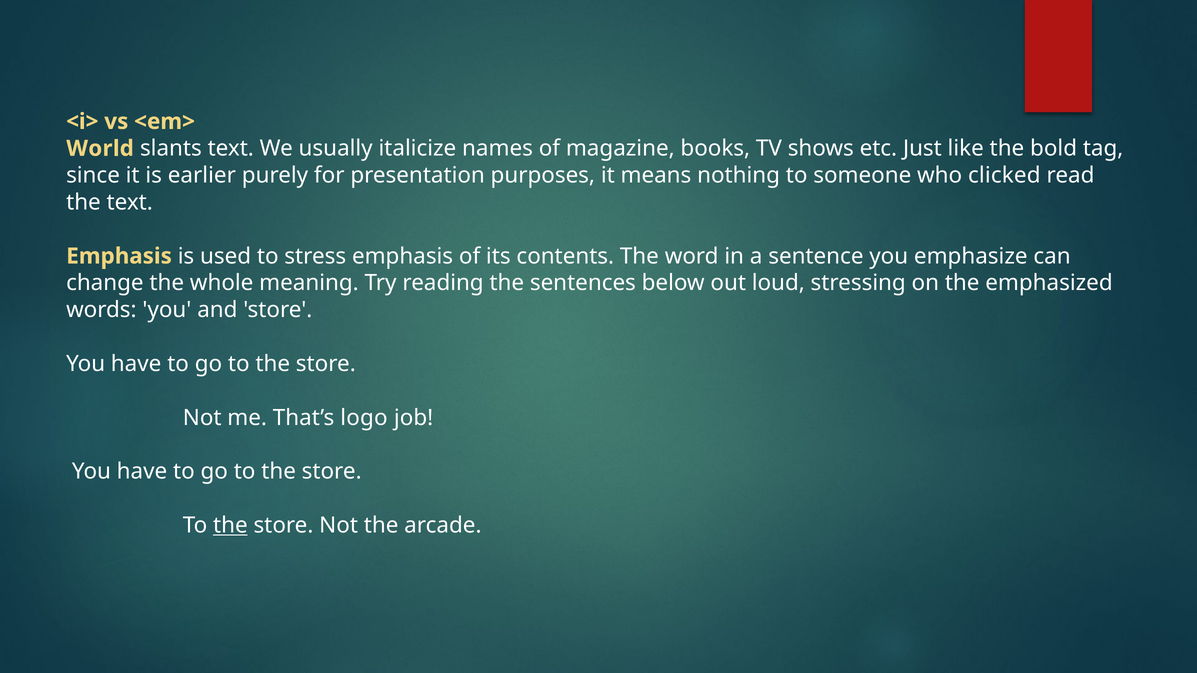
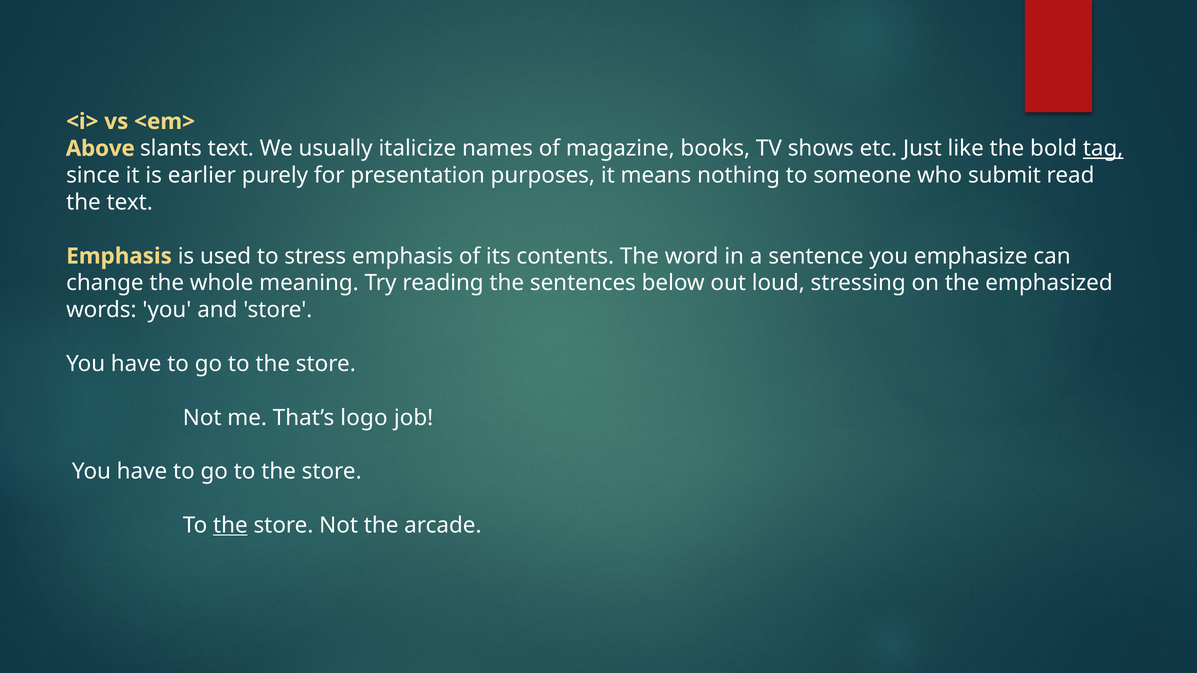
World: World -> Above (100, 149)
tag underline: none -> present (1103, 149)
clicked: clicked -> submit (1004, 175)
